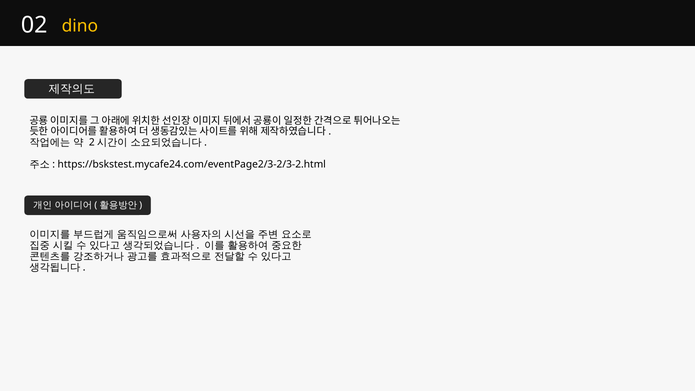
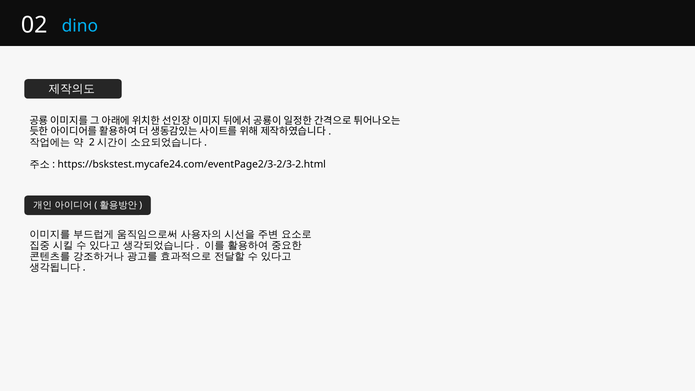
dino colour: yellow -> light blue (80, 26)
